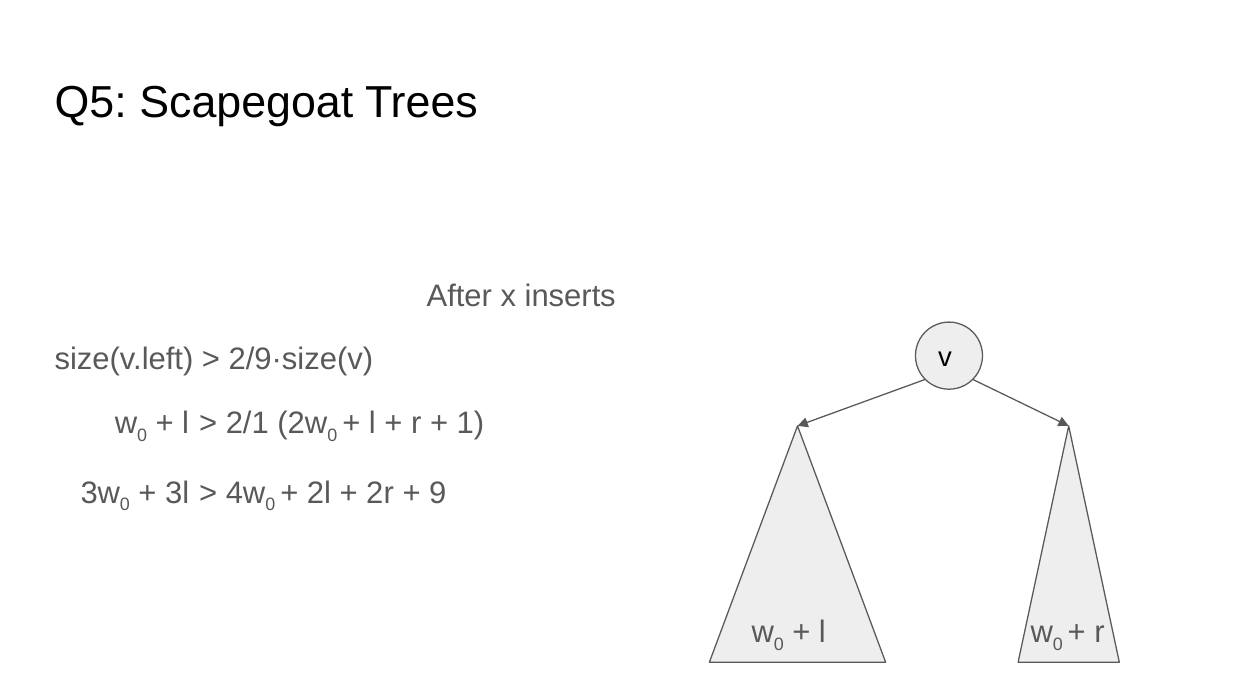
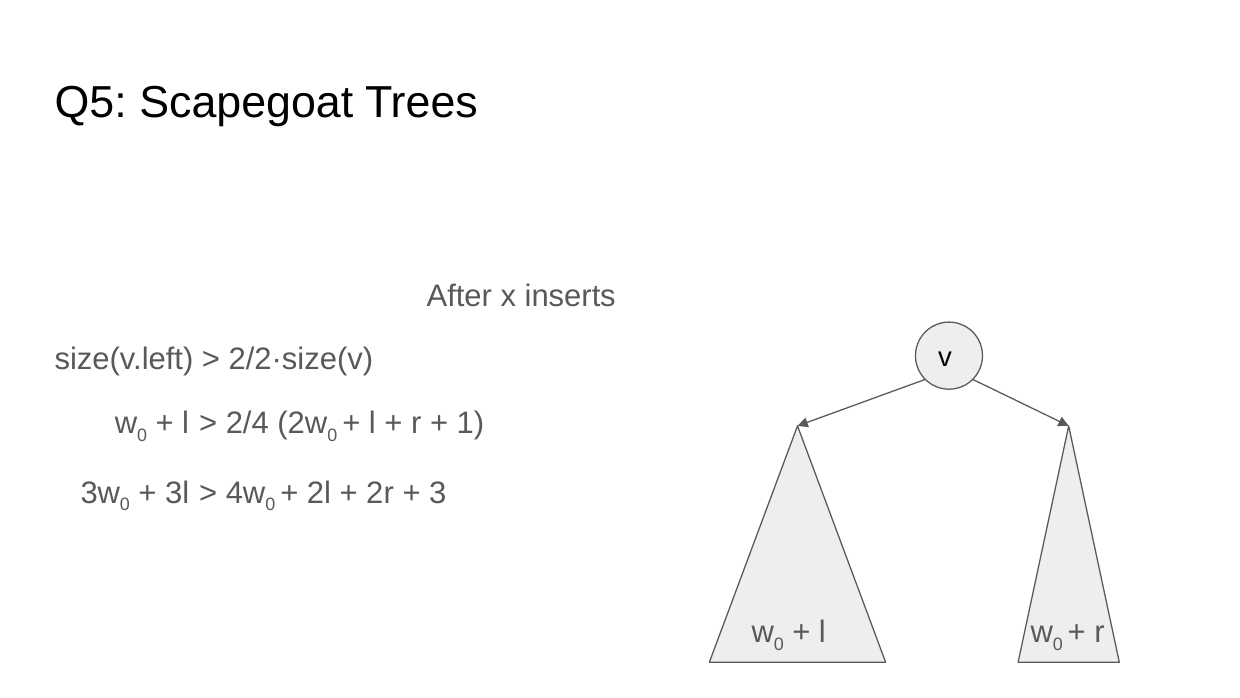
2/9·size(v: 2/9·size(v -> 2/2·size(v (301, 359)
2/1: 2/1 -> 2/4 (247, 423)
9: 9 -> 3 (438, 493)
